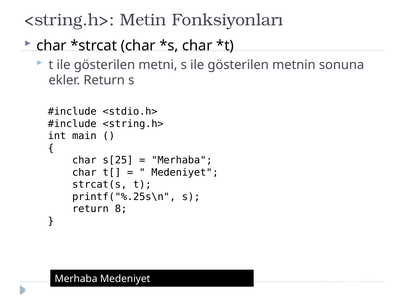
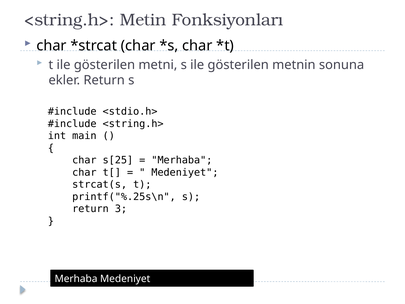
8: 8 -> 3 (121, 209)
